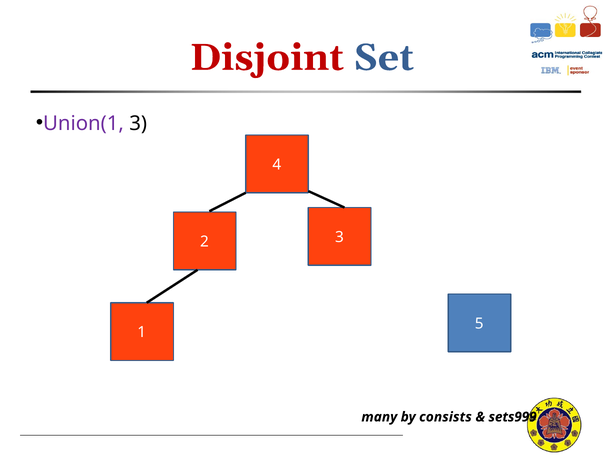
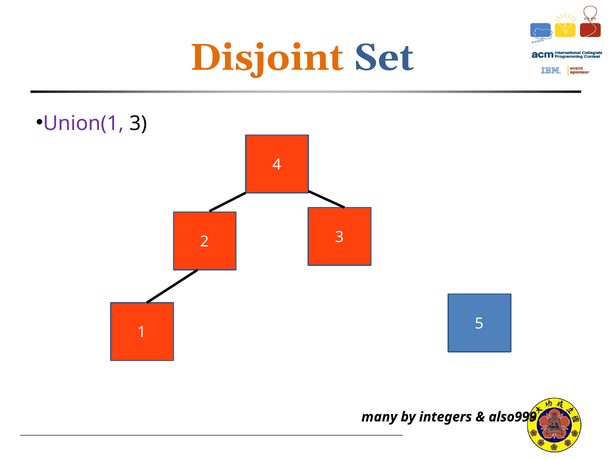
Disjoint colour: red -> orange (267, 58)
consists: consists -> integers (446, 417)
sets999: sets999 -> also999 (513, 417)
